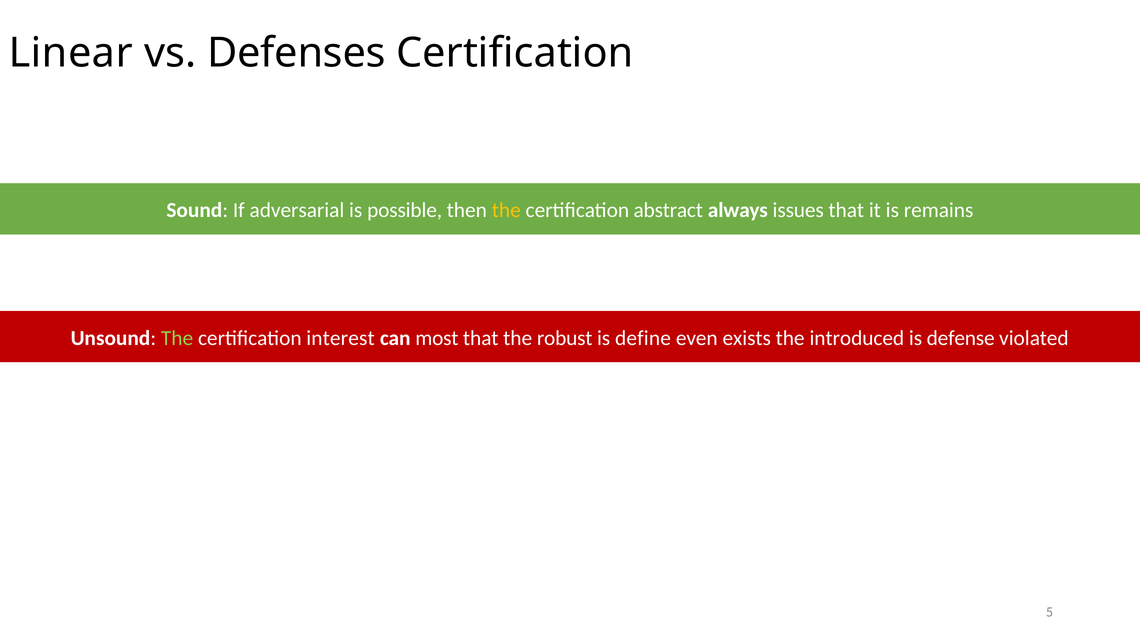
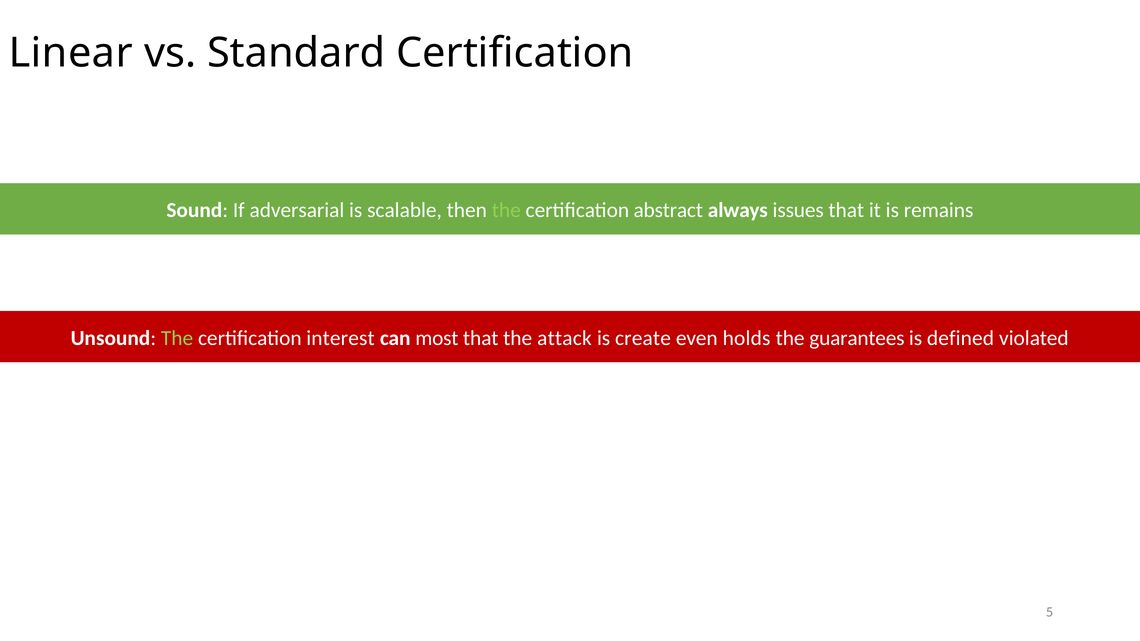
Defenses: Defenses -> Standard (296, 53)
possible: possible -> scalable (405, 210)
the colour: yellow -> light green (506, 210)
robust: robust -> attack (564, 338)
define: define -> create (643, 338)
exists: exists -> holds (747, 338)
introduced: introduced -> guarantees (857, 338)
defense: defense -> defined (961, 338)
